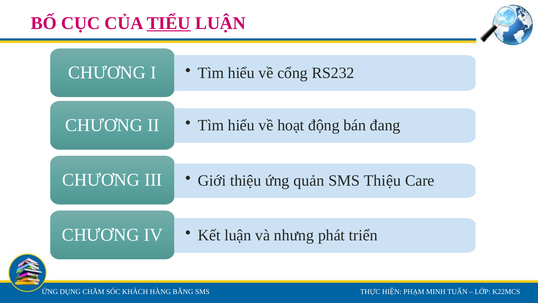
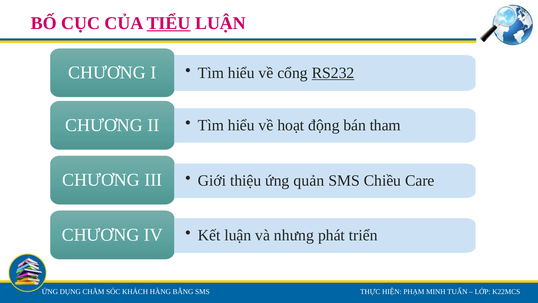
RS232 underline: none -> present (333, 73)
đang: đang -> tham (385, 125)
SMS Thiệu: Thiệu -> Chiều (382, 180)
